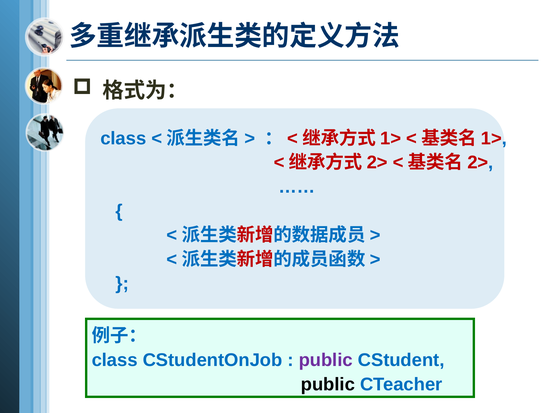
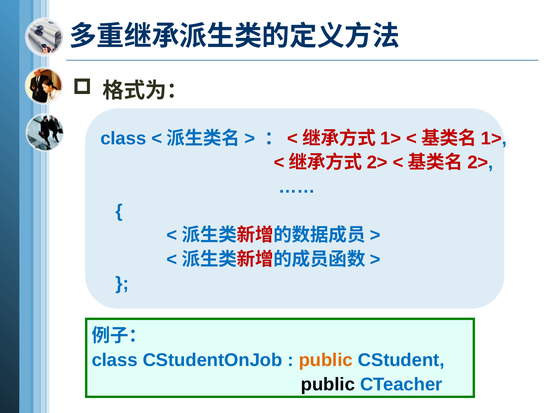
public colour: purple -> orange (326, 360)
